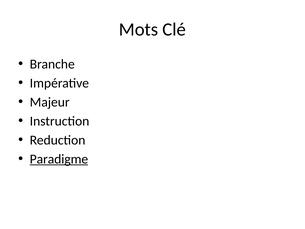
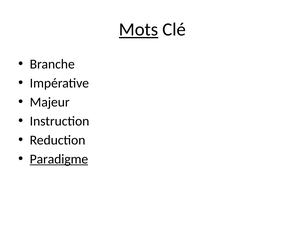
Mots underline: none -> present (139, 30)
